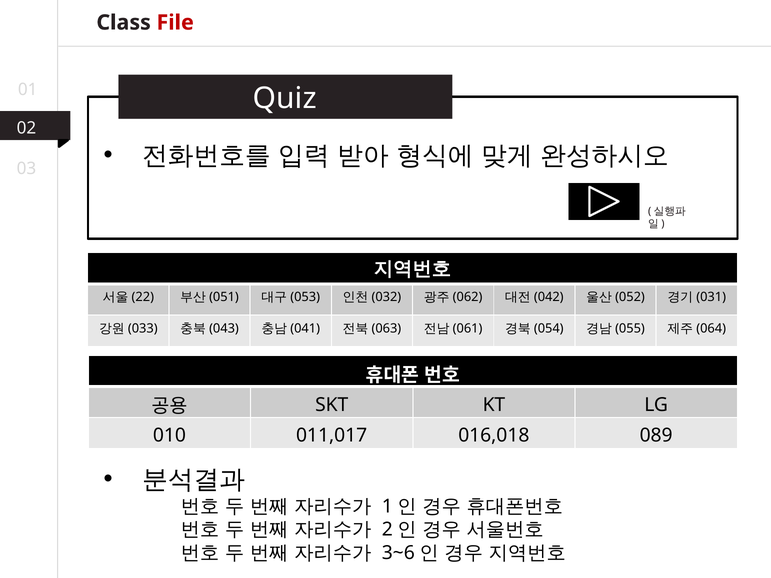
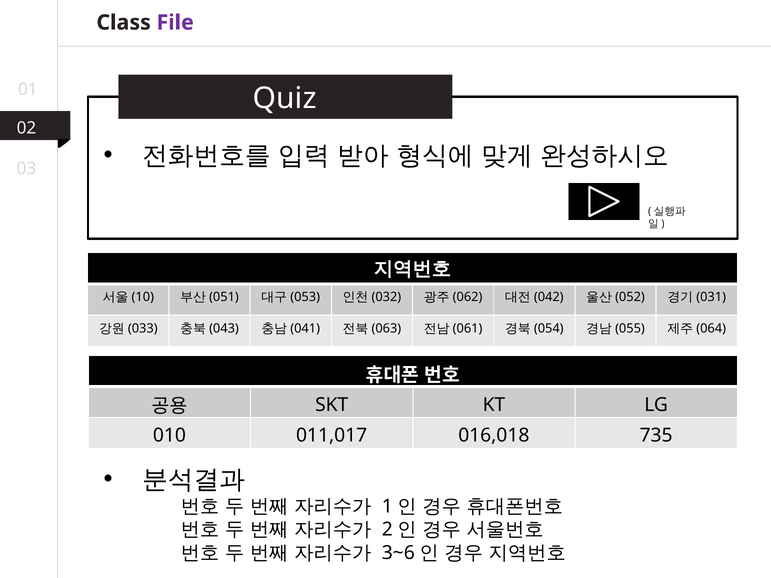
File colour: red -> purple (175, 23)
22: 22 -> 10 (143, 297)
089: 089 -> 735 (656, 436)
